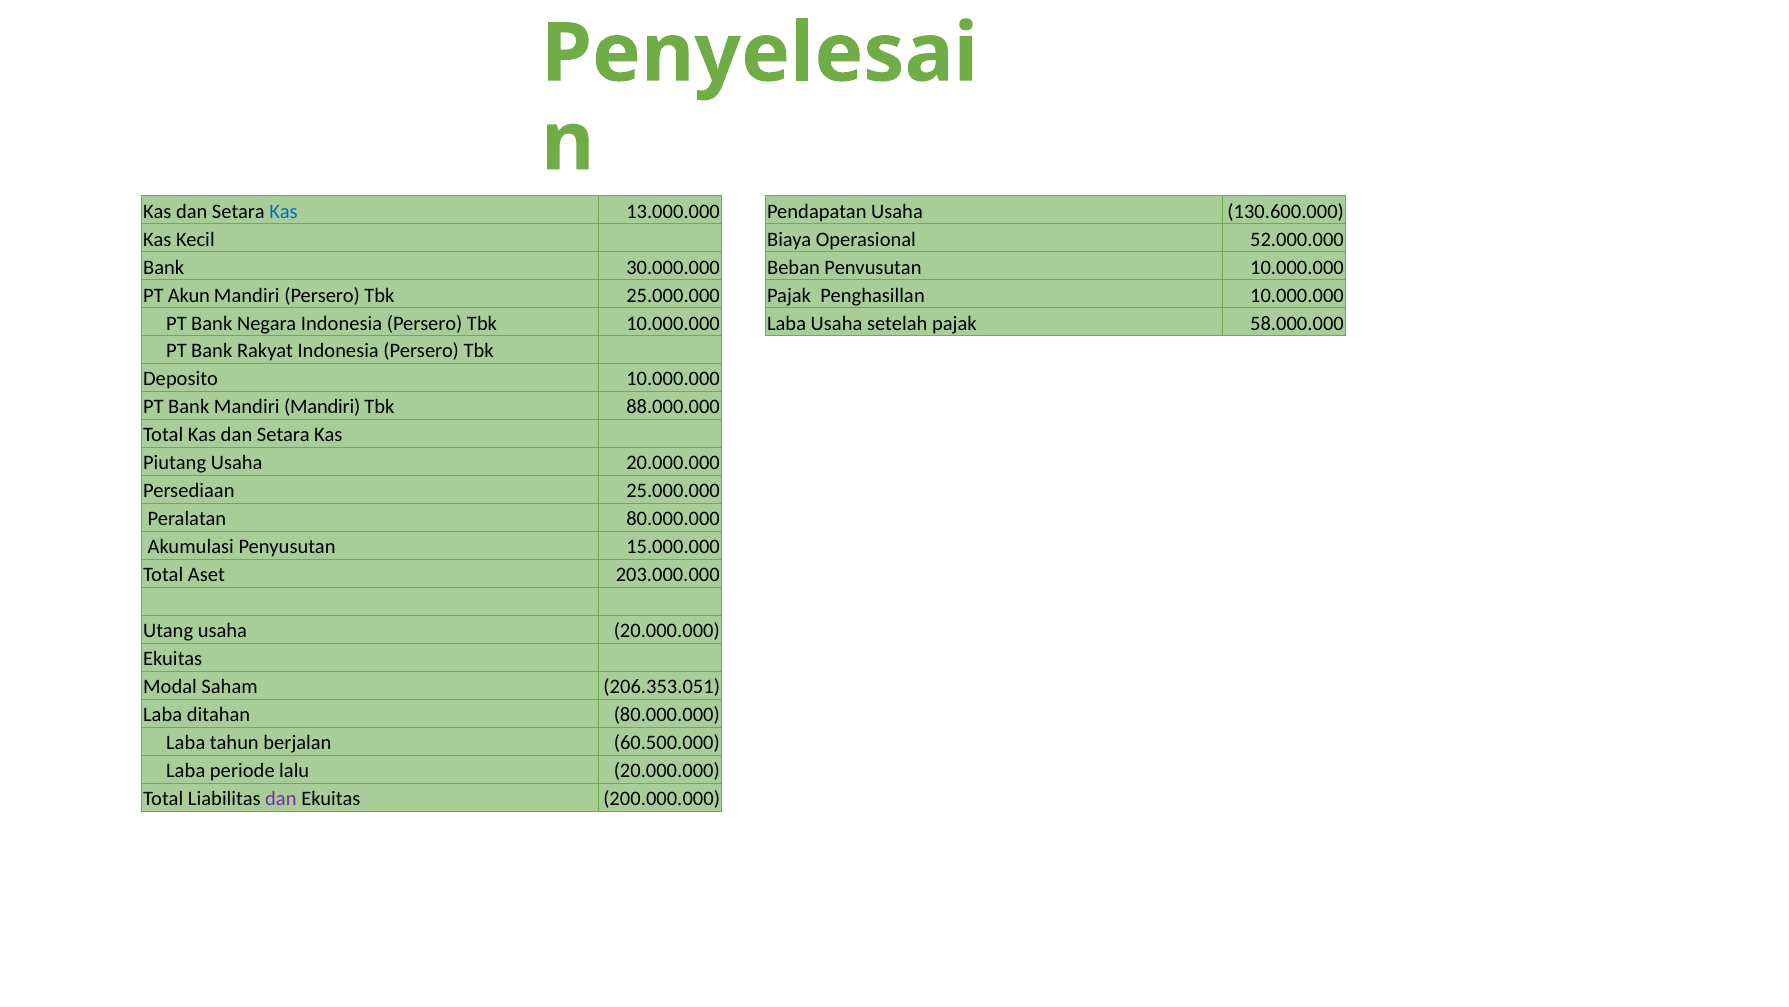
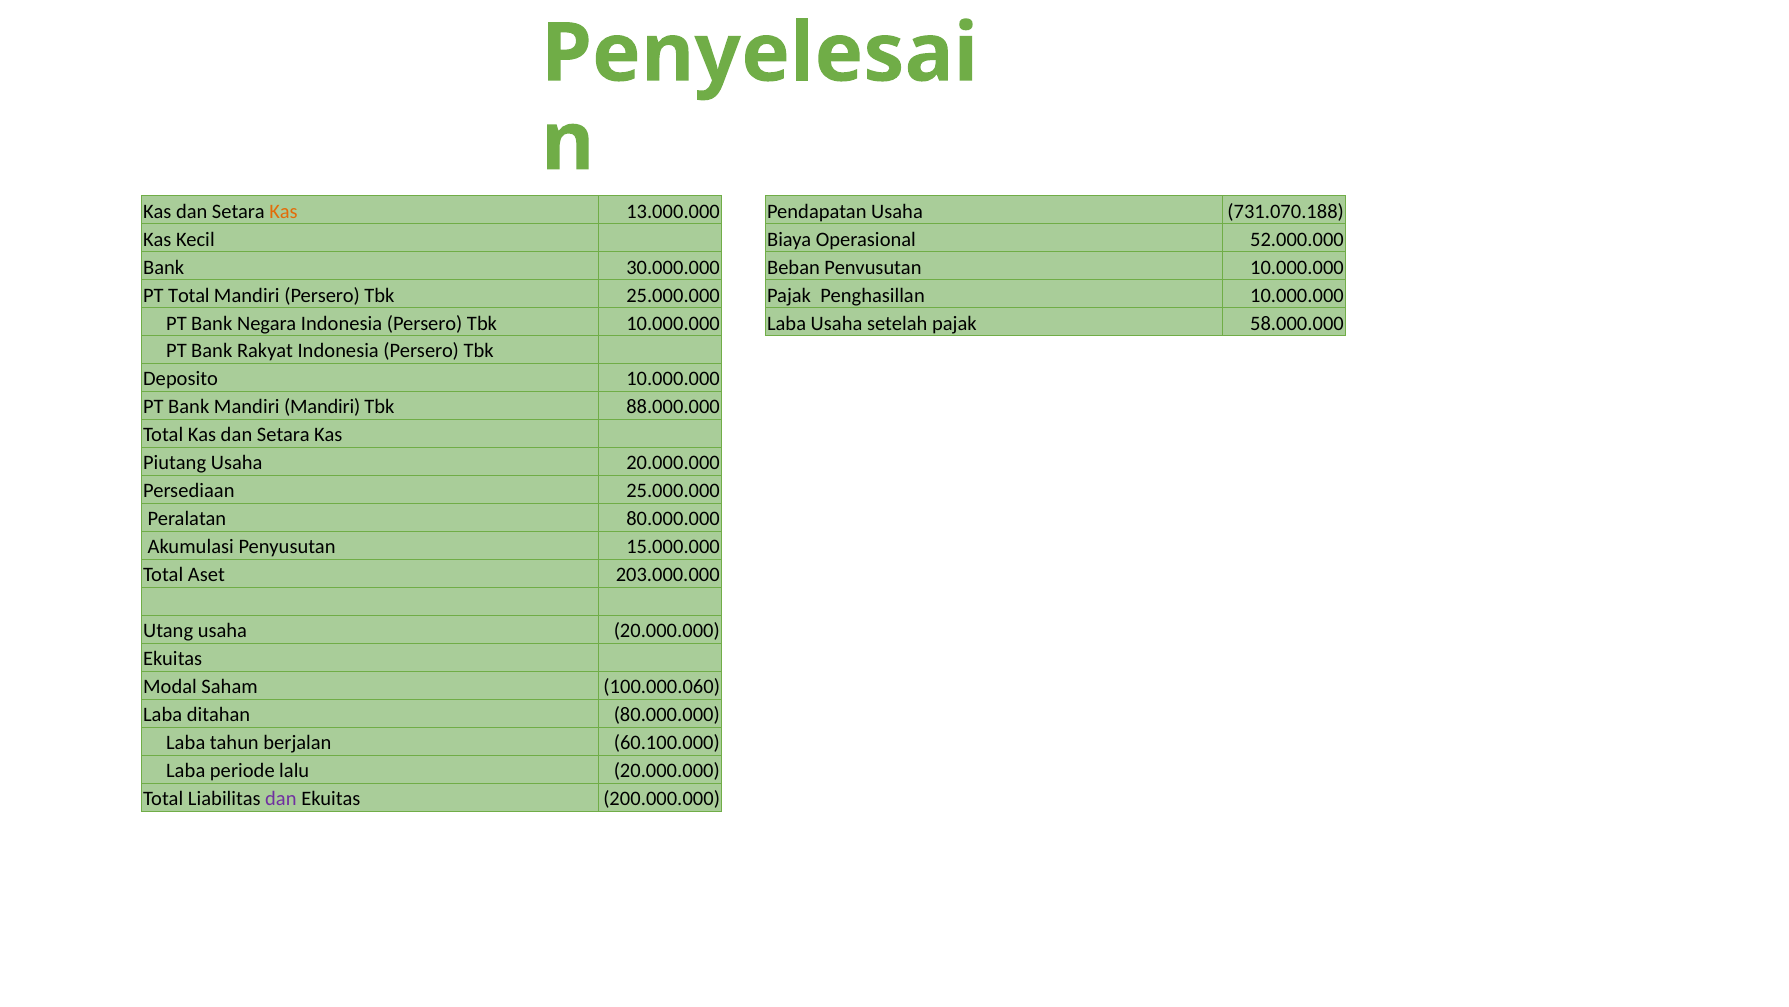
Kas colour: blue -> orange (284, 211)
130.600.000: 130.600.000 -> 731.070.188 (1286, 211)
PT Akun: Akun -> Total (189, 295)
206.353.051: 206.353.051 -> 100.000.060 (662, 686)
60.500.000: 60.500.000 -> 60.100.000 (667, 742)
